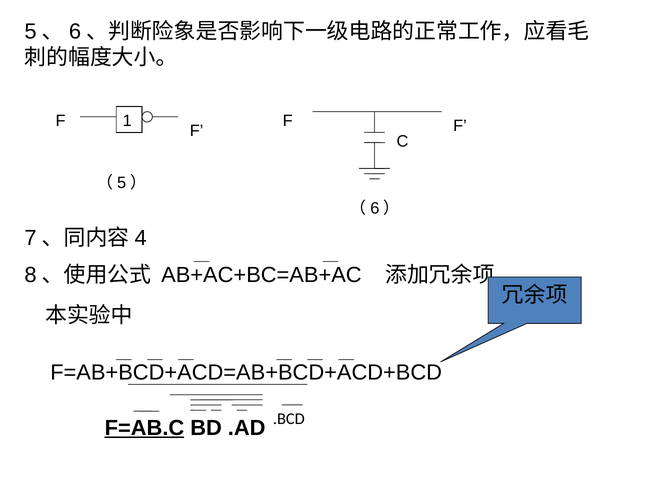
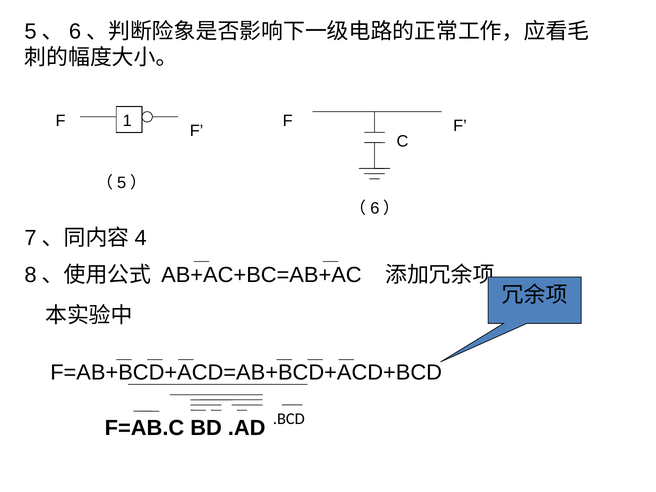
F=AB.C underline: present -> none (144, 428)
